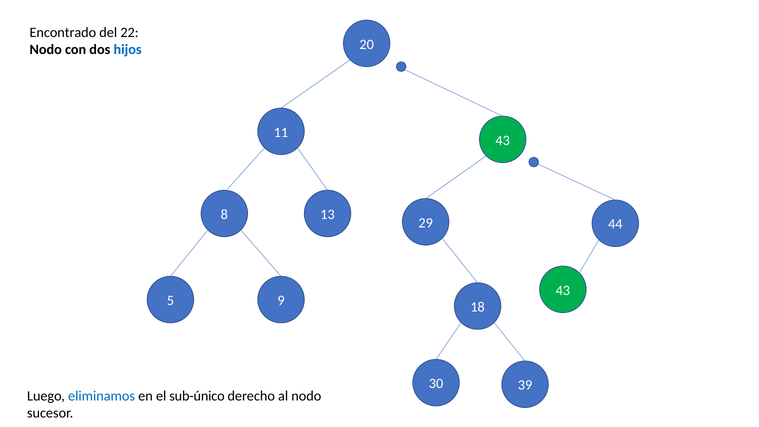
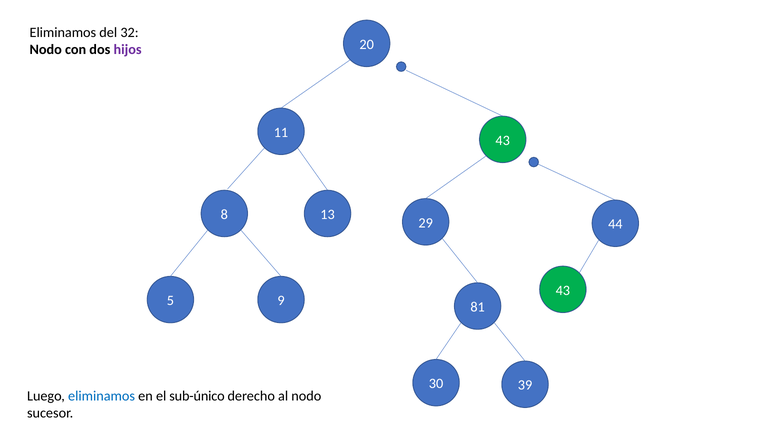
Encontrado: Encontrado -> Eliminamos (63, 33)
22: 22 -> 32 (129, 33)
hijos colour: blue -> purple (128, 50)
18: 18 -> 81 (478, 307)
